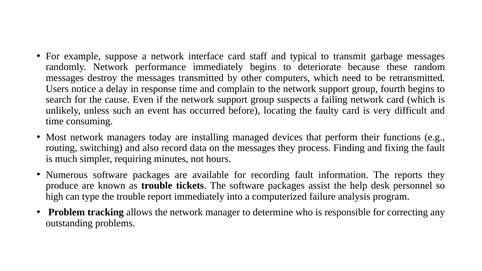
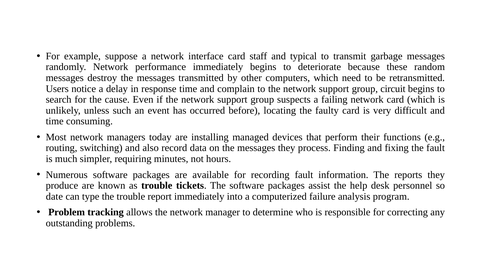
fourth: fourth -> circuit (393, 89)
high: high -> date (54, 197)
